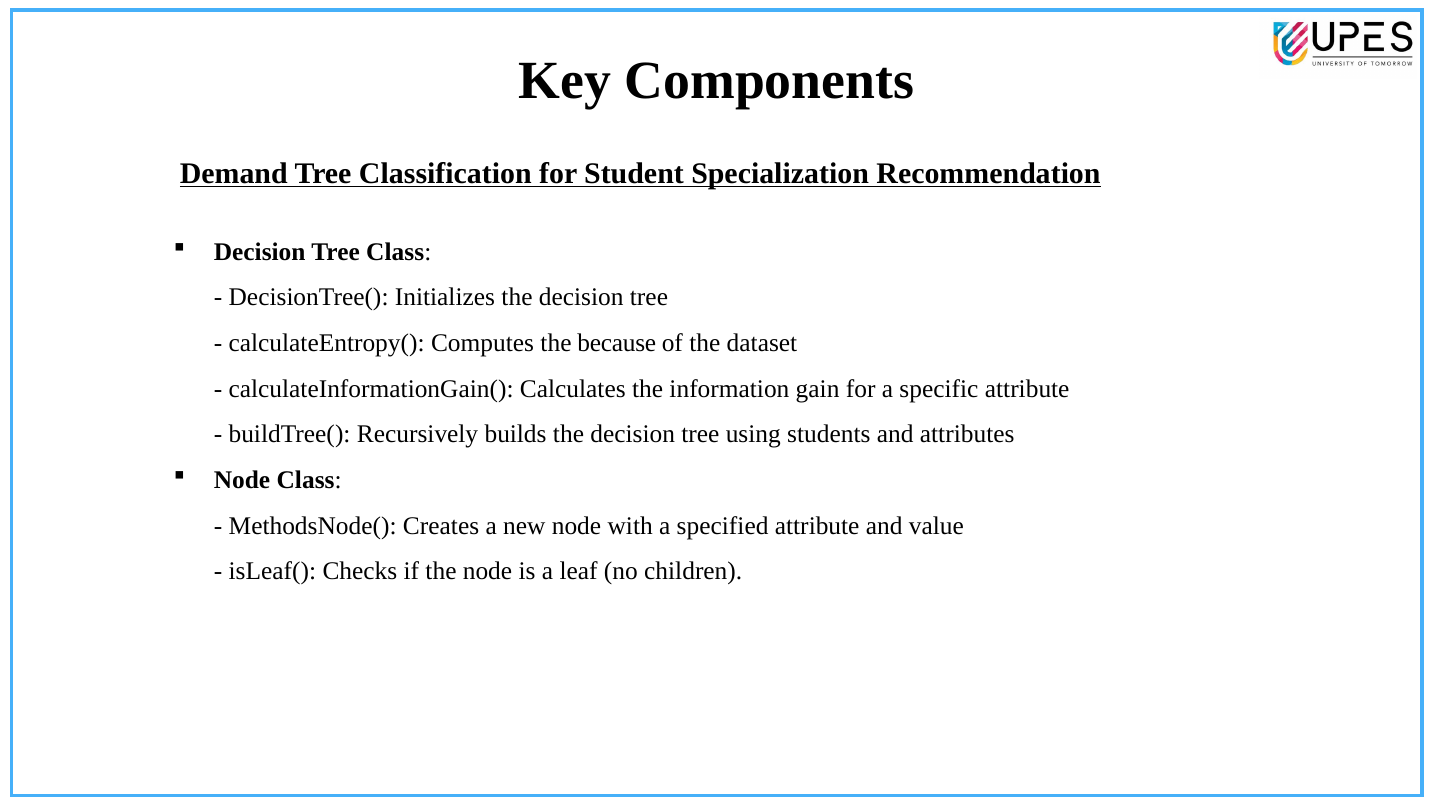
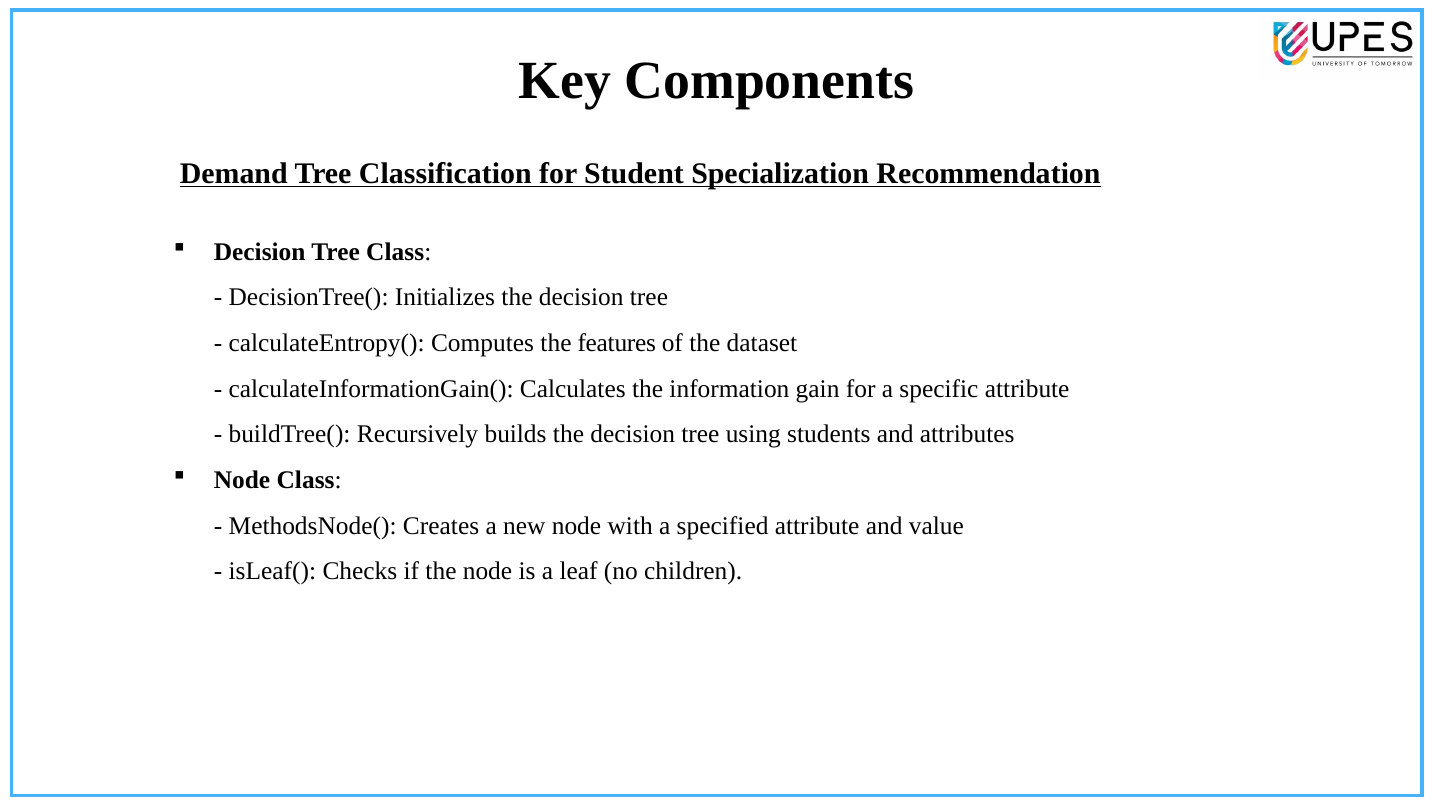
because: because -> features (617, 343)
